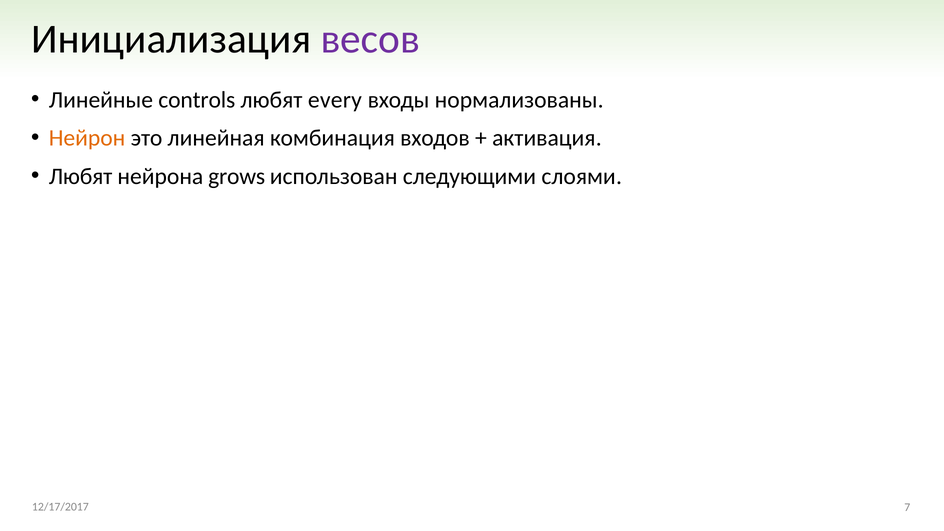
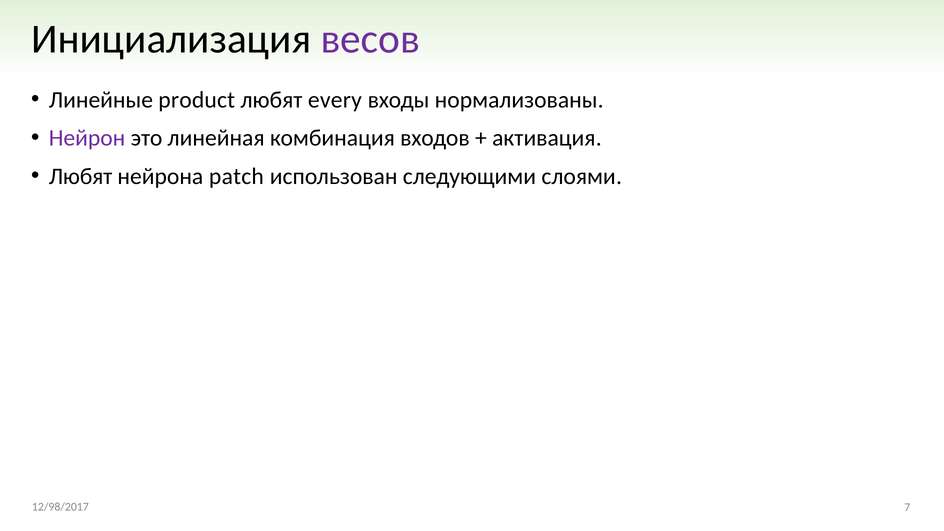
controls: controls -> product (197, 100)
Нейрон colour: orange -> purple (87, 138)
grows: grows -> patch (236, 176)
12/17/2017: 12/17/2017 -> 12/98/2017 (60, 507)
